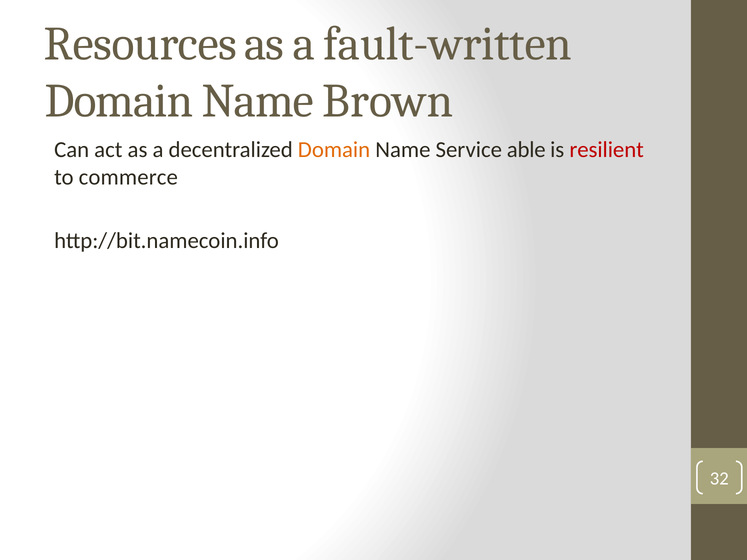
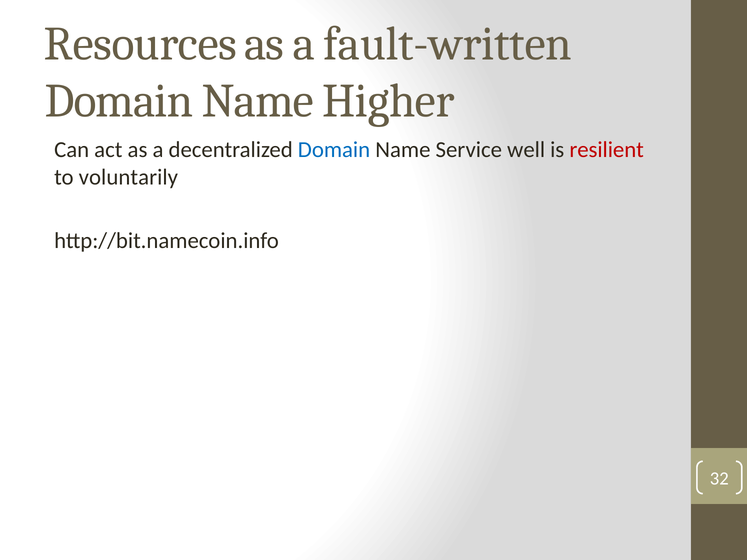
Brown: Brown -> Higher (388, 101)
Domain colour: orange -> blue (334, 150)
able: able -> well (526, 150)
commerce: commerce -> voluntarily (128, 177)
